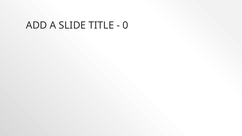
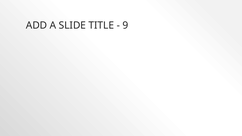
0: 0 -> 9 (125, 25)
